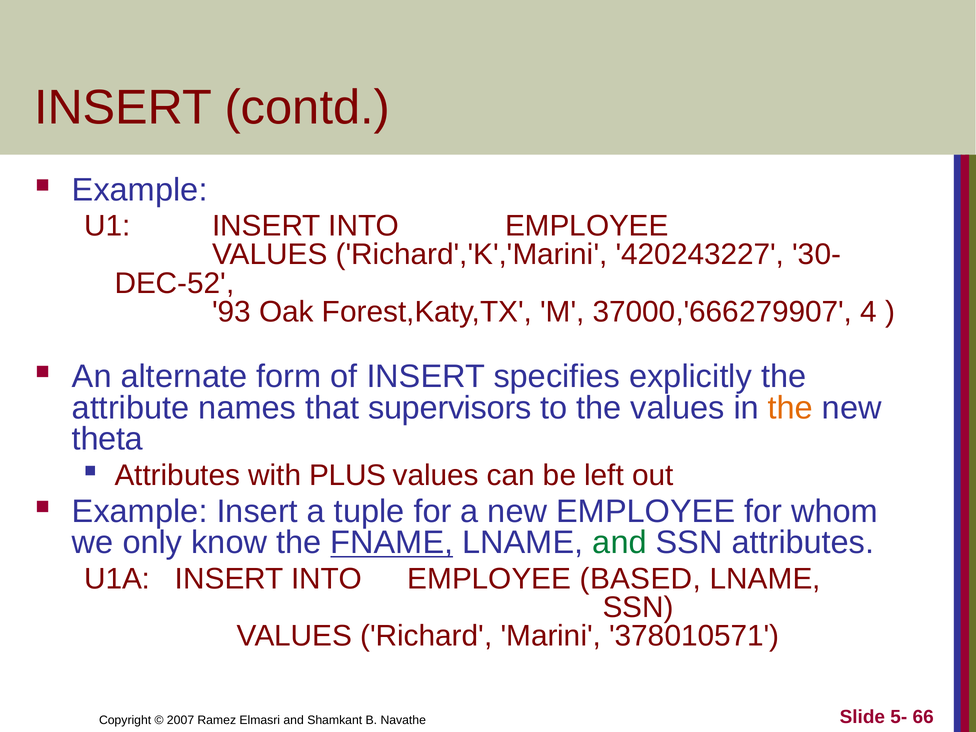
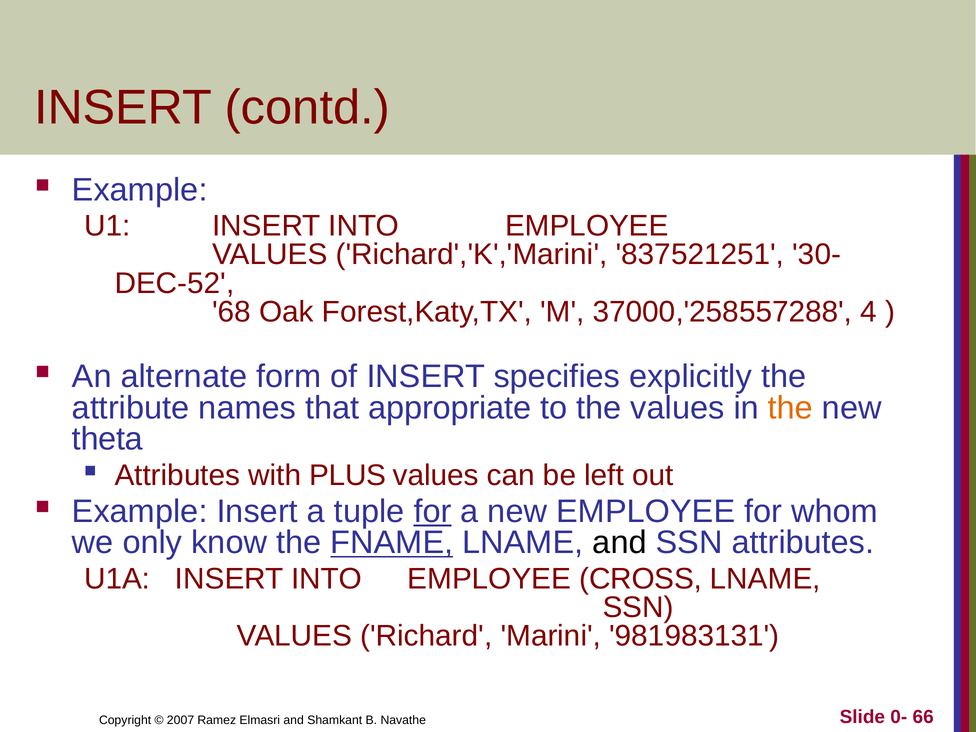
420243227: 420243227 -> 837521251 (700, 255)
93: 93 -> 68 (232, 312)
37000,'666279907: 37000,'666279907 -> 37000,'258557288 (722, 312)
supervisors: supervisors -> appropriate (450, 408)
for underline: none -> present (432, 511)
and colour: green -> black (620, 543)
BASED: BASED -> CROSS (641, 579)
378010571: 378010571 -> 981983131 (694, 636)
5-: 5- -> 0- (899, 717)
